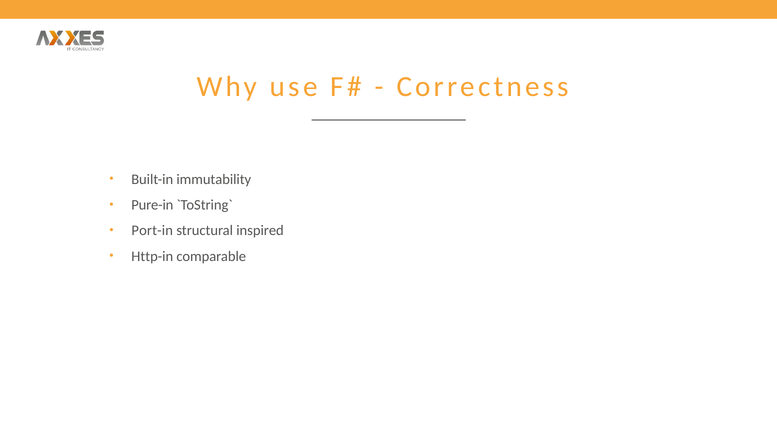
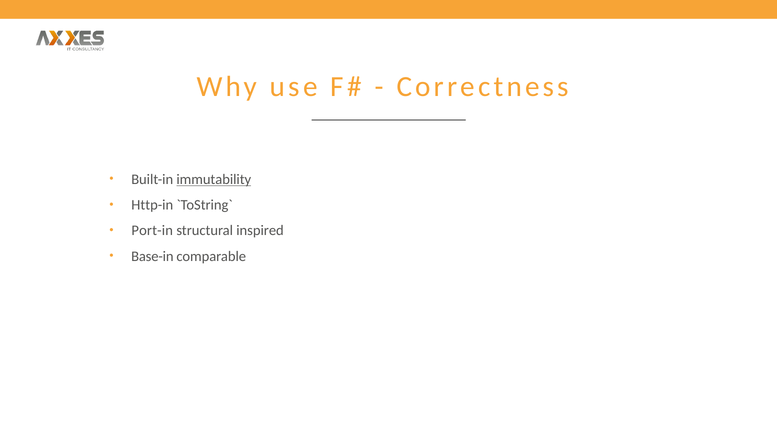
immutability underline: none -> present (214, 180)
Pure-in: Pure-in -> Http-in (152, 205)
Http-in: Http-in -> Base-in (152, 256)
